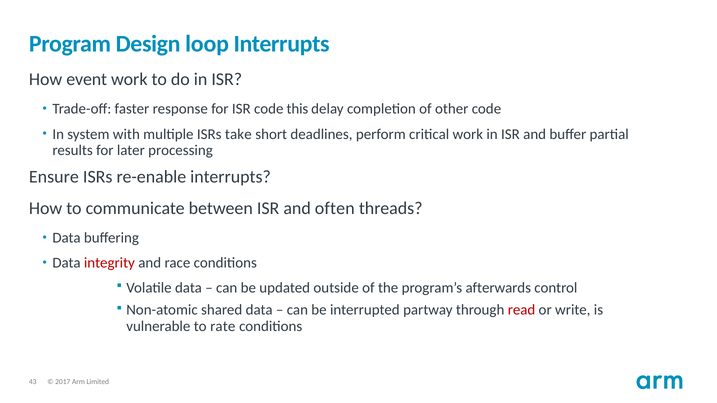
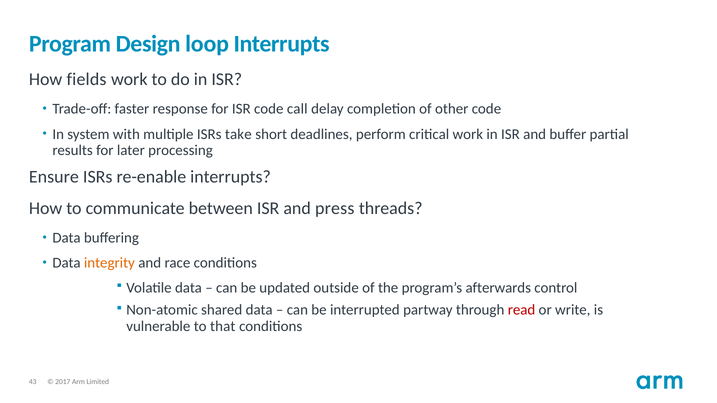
event: event -> fields (87, 79)
this: this -> call (297, 109)
often: often -> press (335, 208)
integrity colour: red -> orange (109, 263)
rate: rate -> that (223, 326)
